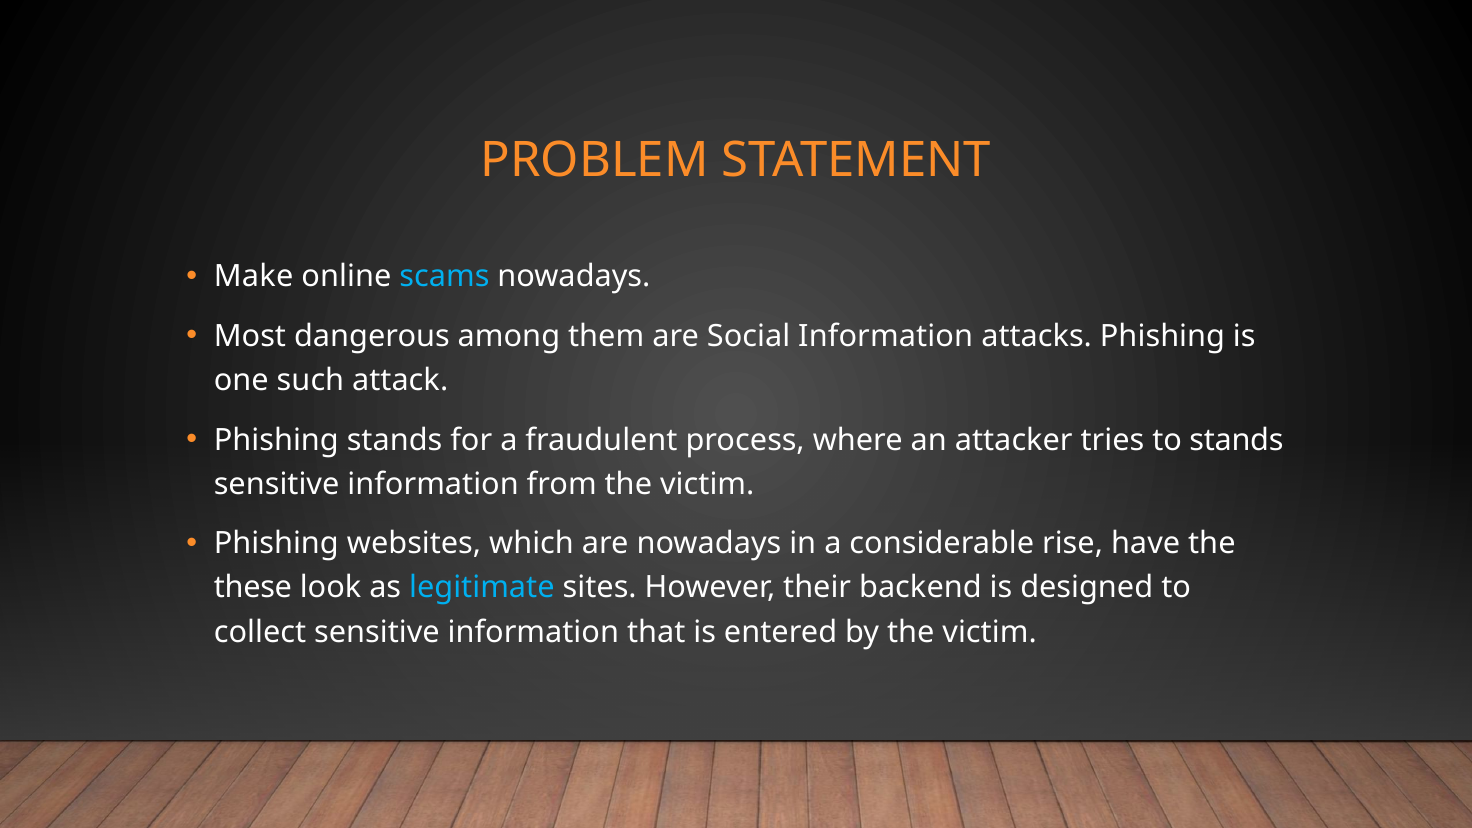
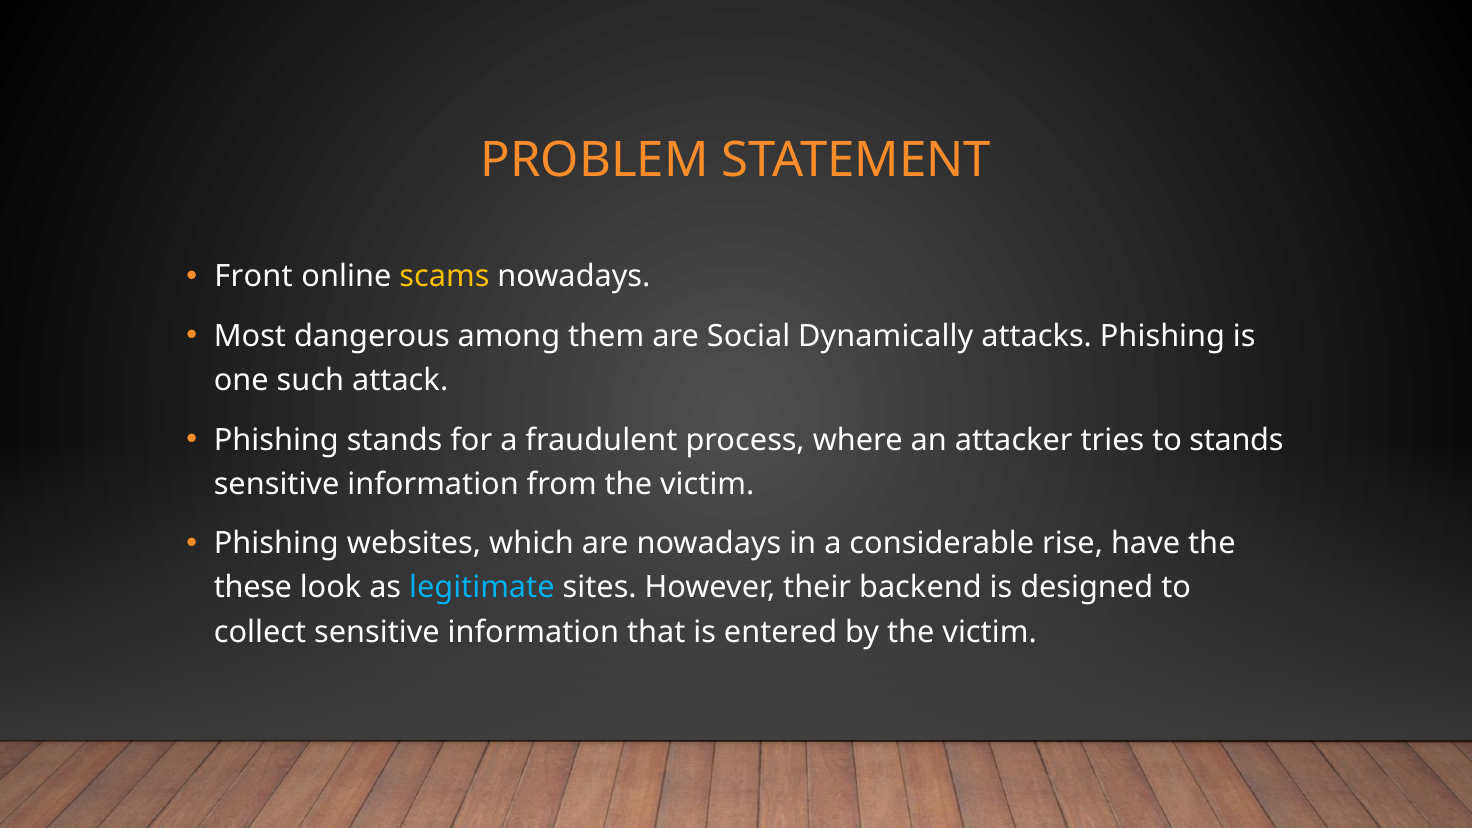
Make: Make -> Front (254, 277)
scams colour: light blue -> yellow (444, 277)
Social Information: Information -> Dynamically (886, 336)
